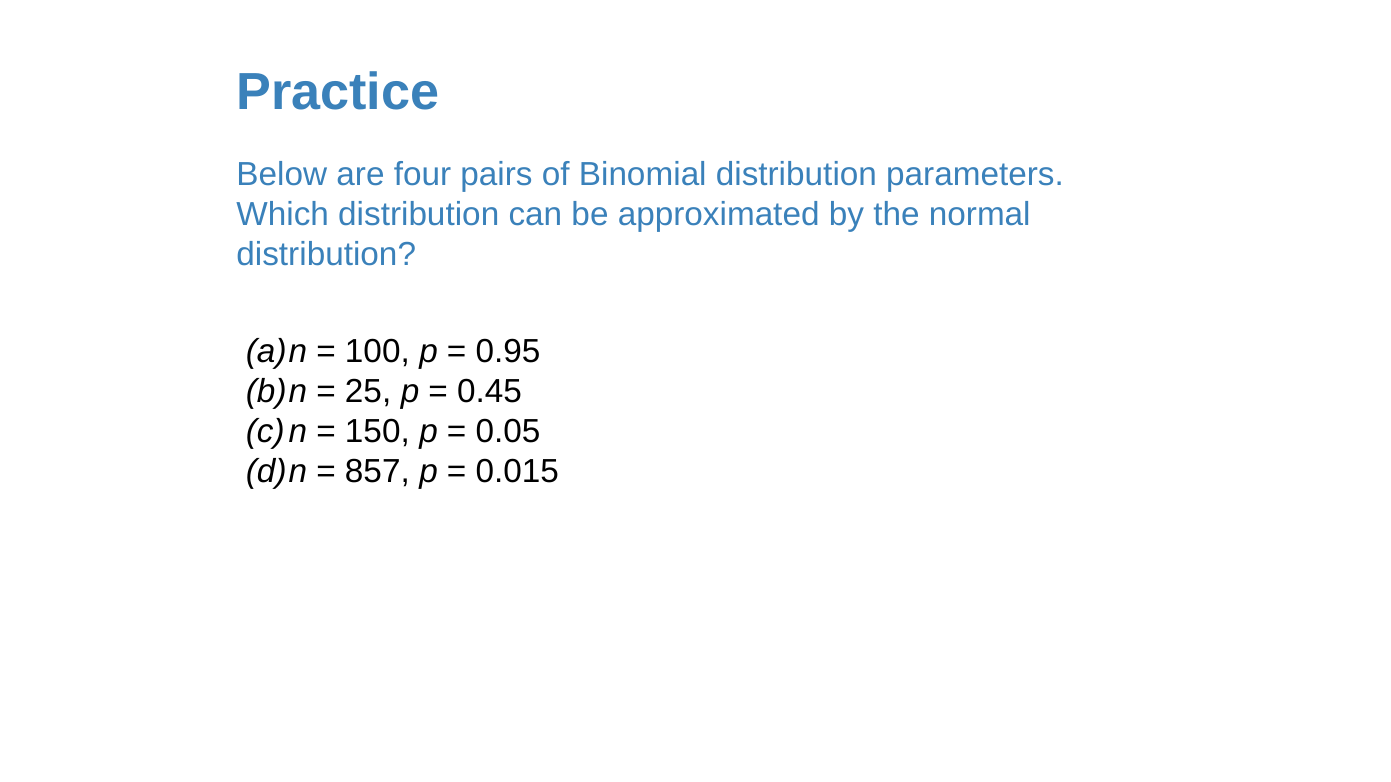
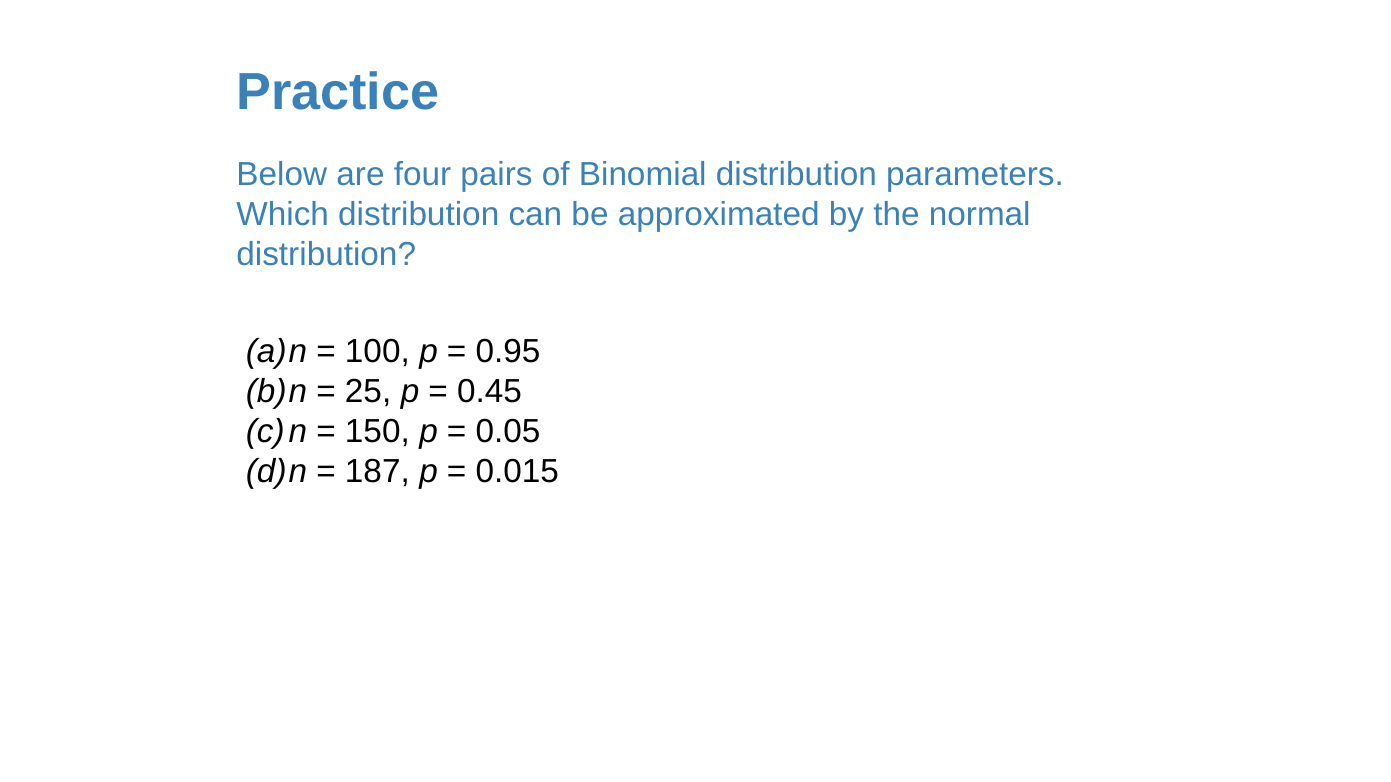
857: 857 -> 187 (377, 472)
